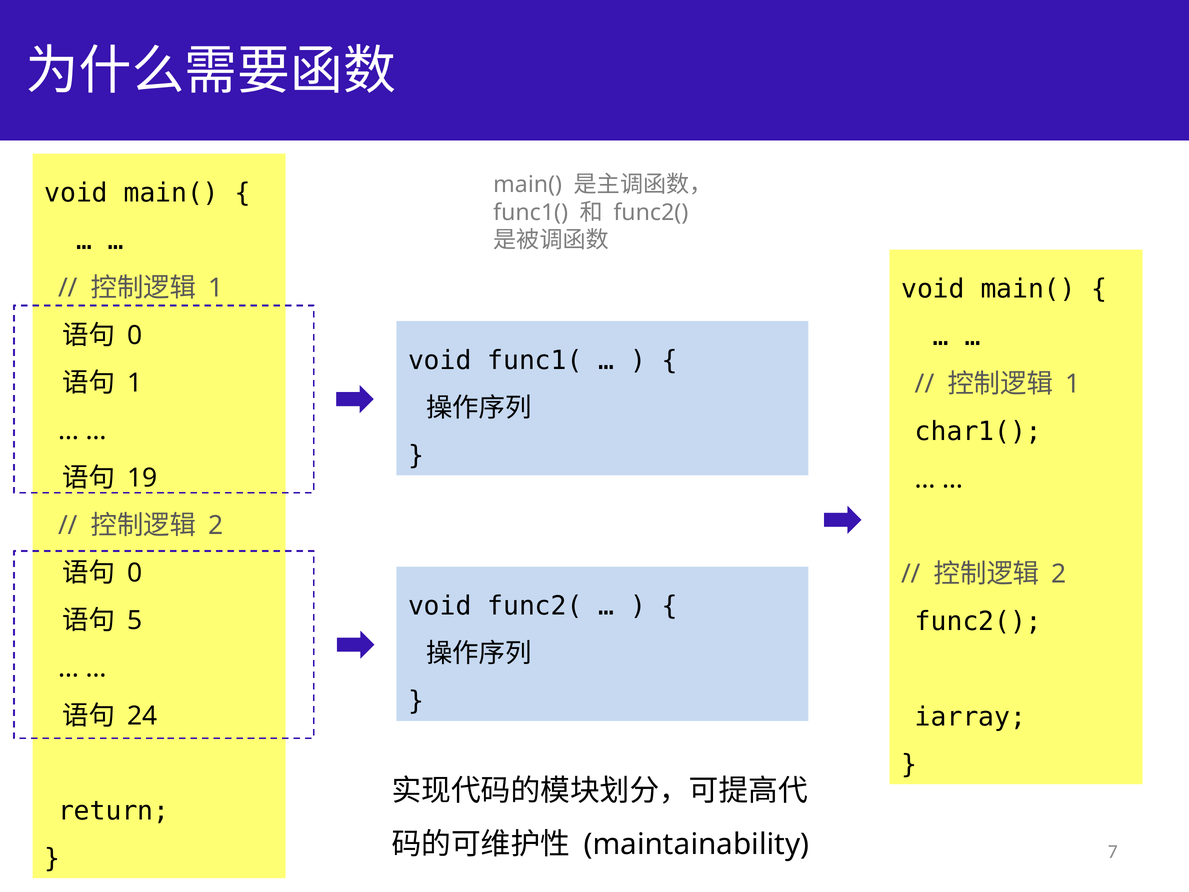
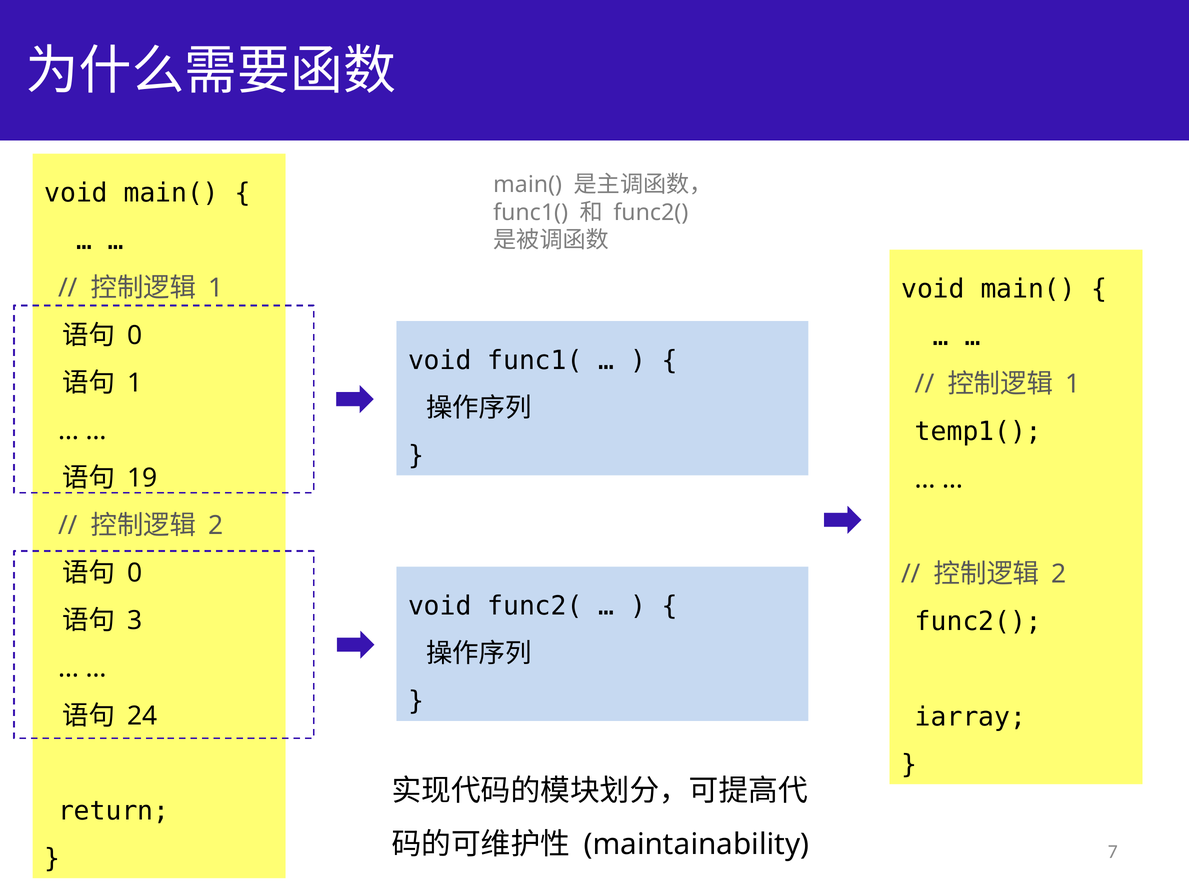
char1(: char1( -> temp1( (978, 432)
5: 5 -> 3 (135, 621)
